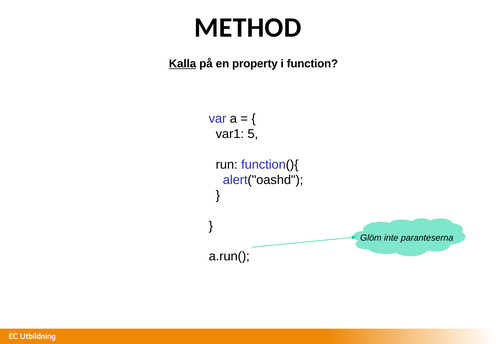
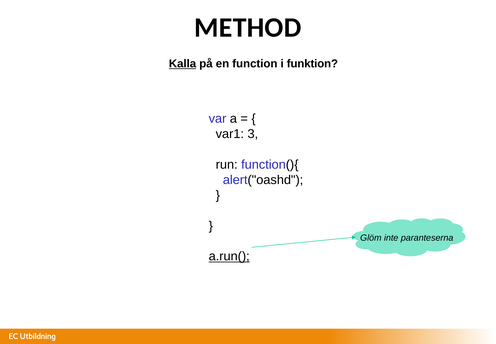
property: property -> function (255, 64)
function: function -> funktion (312, 64)
5: 5 -> 3 (253, 134)
a.run( underline: none -> present (229, 256)
